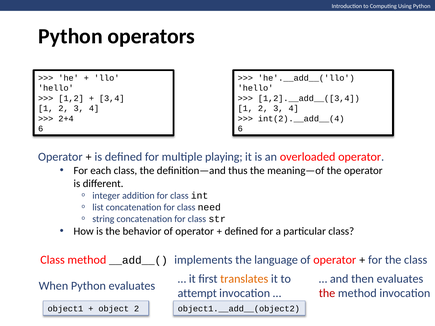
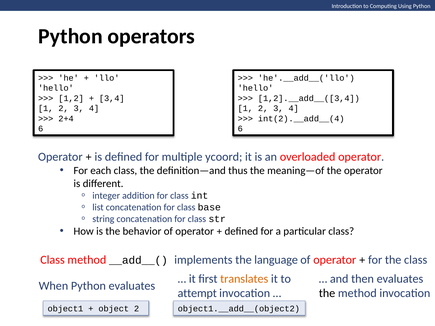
playing: playing -> ycoord (224, 157)
need: need -> base (209, 207)
the colour: red -> black (327, 294)
